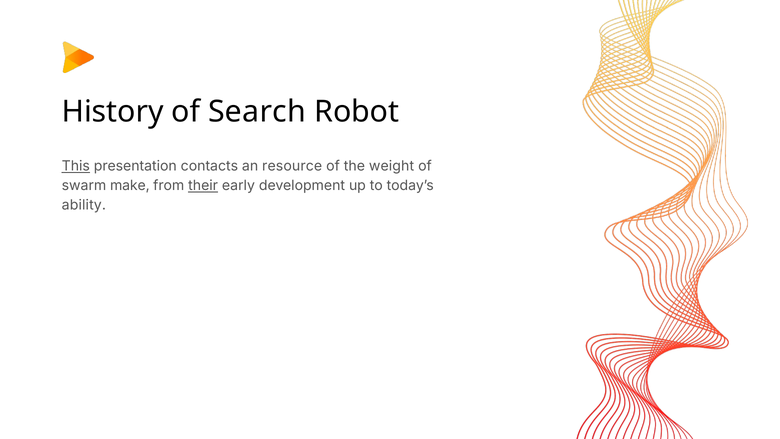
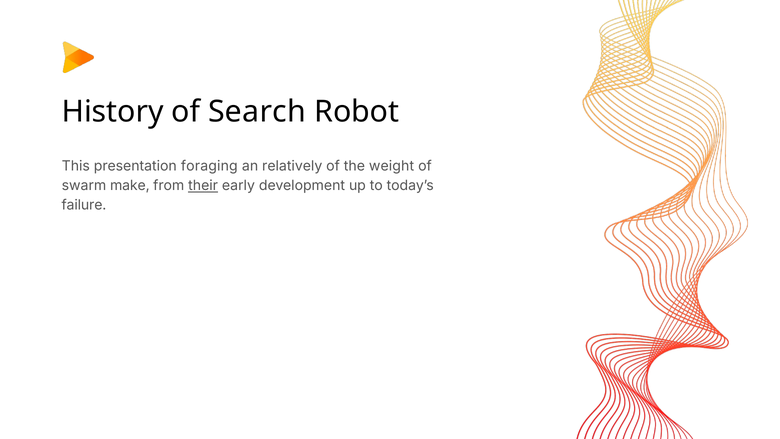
This underline: present -> none (76, 166)
contacts: contacts -> foraging (209, 166)
resource: resource -> relatively (292, 166)
ability: ability -> failure (84, 205)
